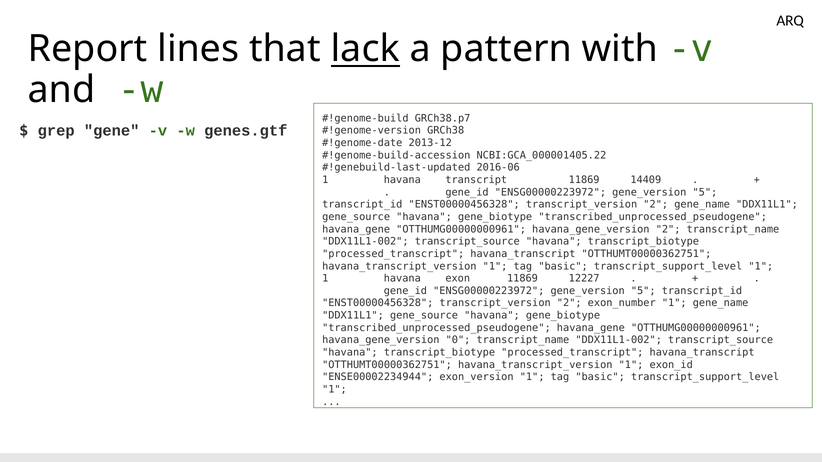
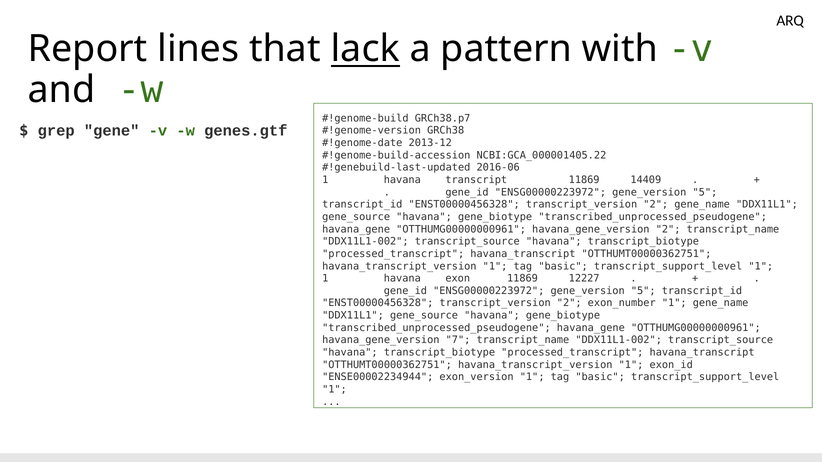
0: 0 -> 7 (458, 340)
